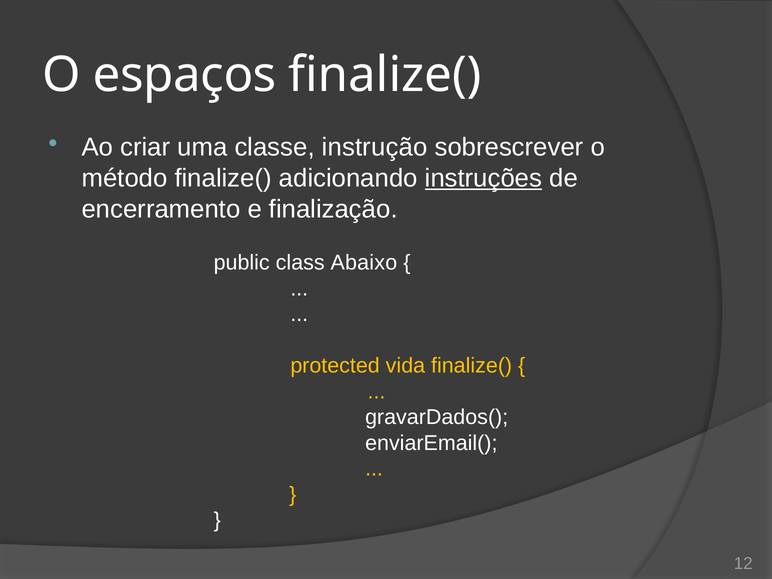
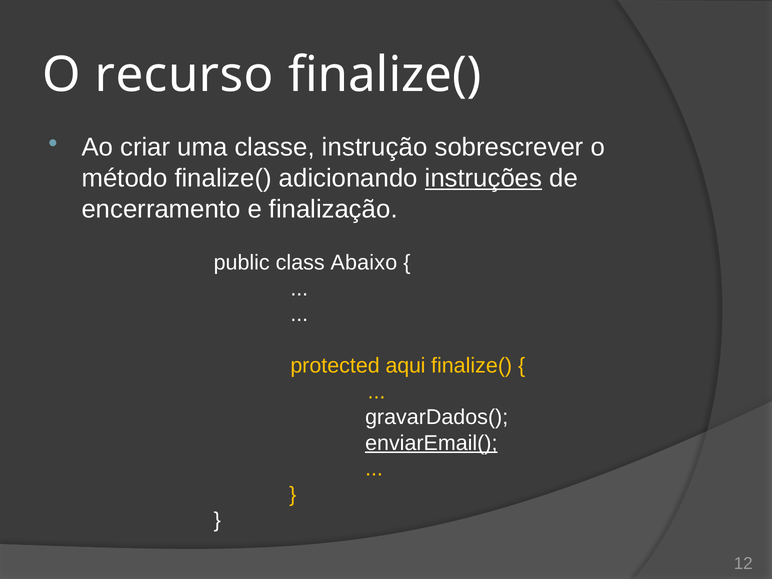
espaços: espaços -> recurso (184, 75)
vida: vida -> aqui (406, 366)
enviarEmail( underline: none -> present (431, 443)
